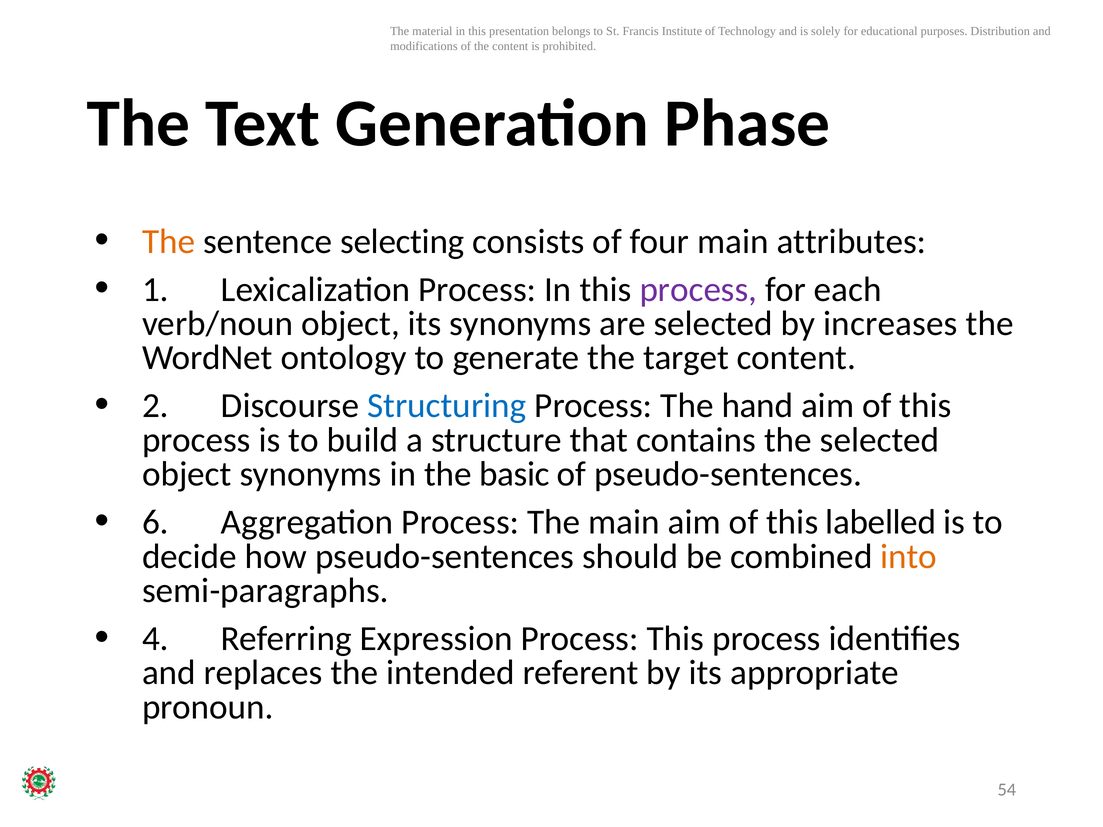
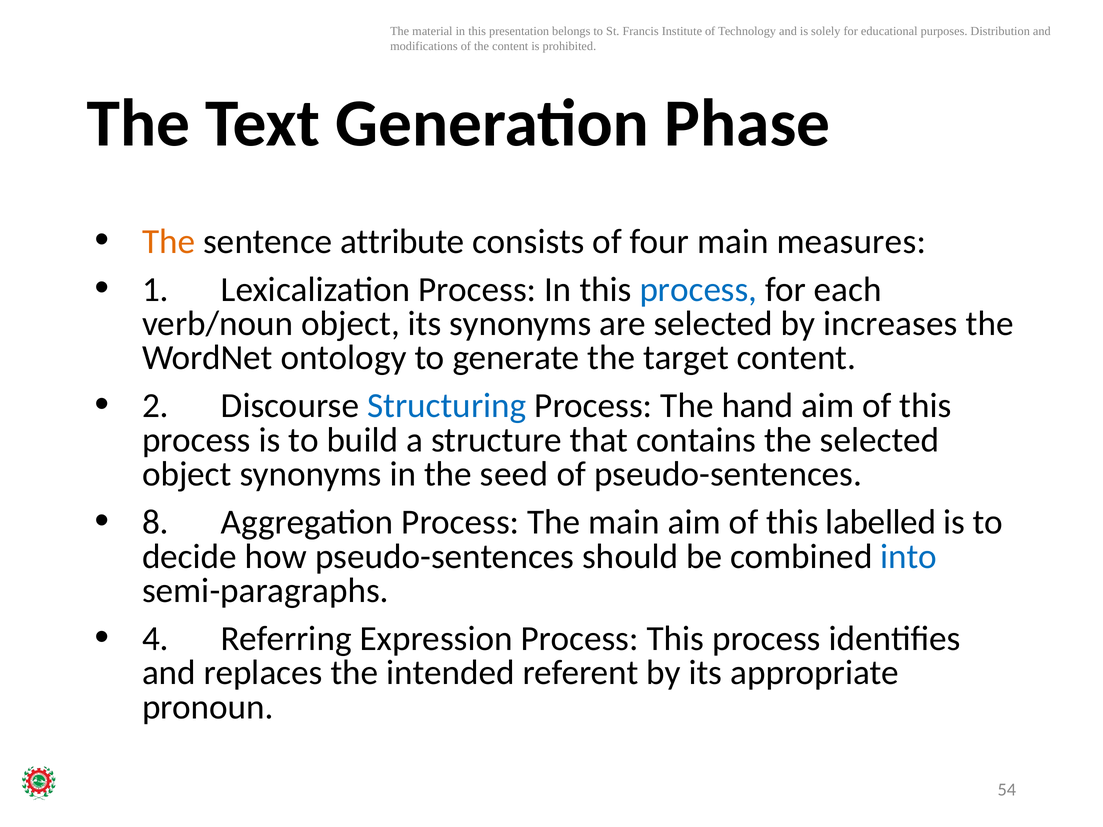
selecting: selecting -> attribute (402, 242)
attributes: attributes -> measures (851, 242)
process colour: purple -> blue (698, 289)
basic: basic -> seed (514, 474)
6: 6 -> 8 (155, 522)
into colour: orange -> blue (909, 557)
